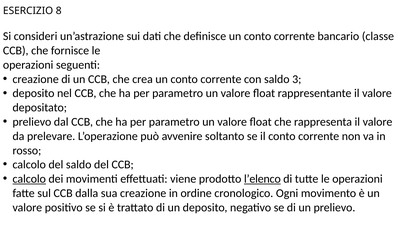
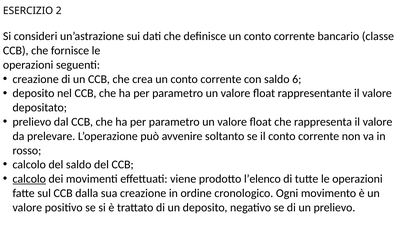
8: 8 -> 2 (59, 11)
3: 3 -> 6 (297, 79)
l’elenco underline: present -> none (262, 178)
